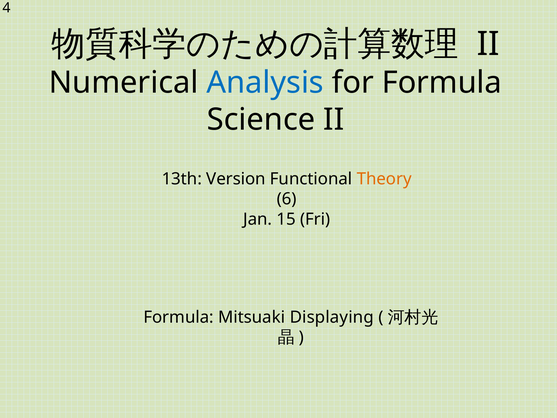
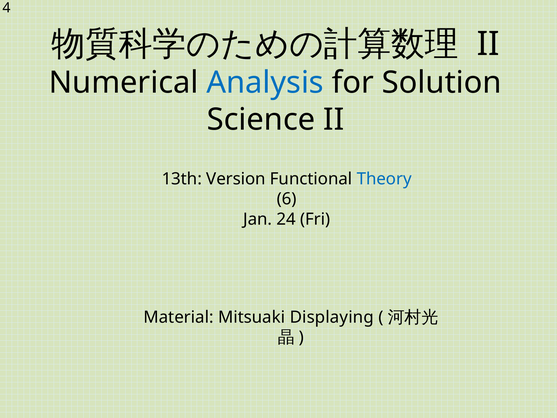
for Formula: Formula -> Solution (442, 82)
Theory colour: orange -> blue (384, 179)
15: 15 -> 24 (286, 219)
Formula: Formula -> Material (179, 317)
